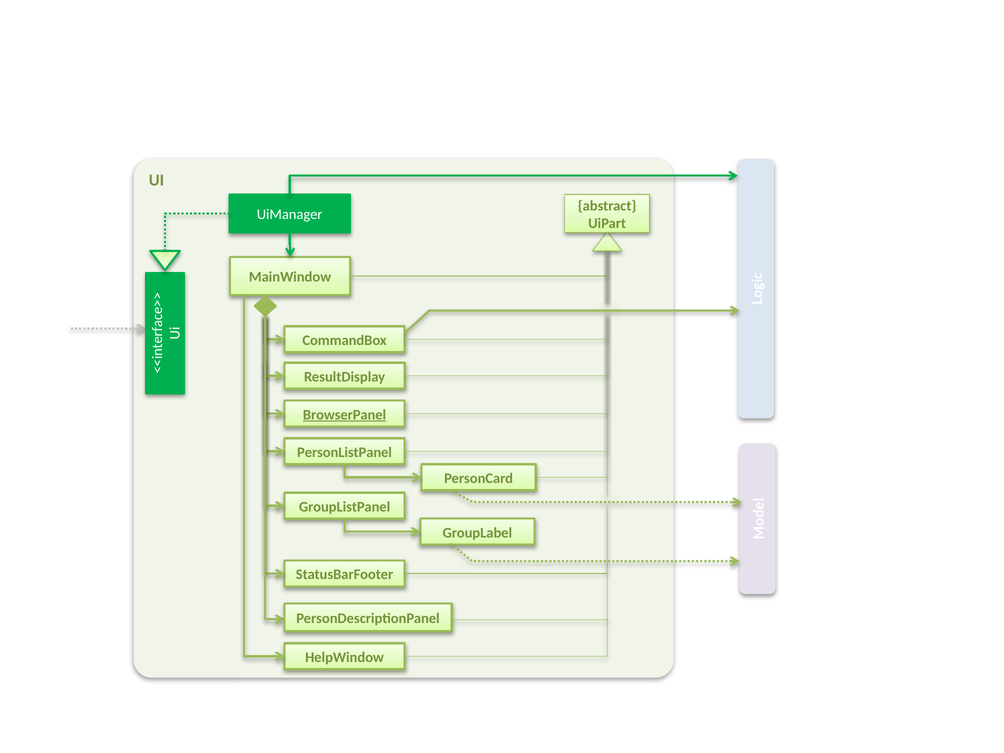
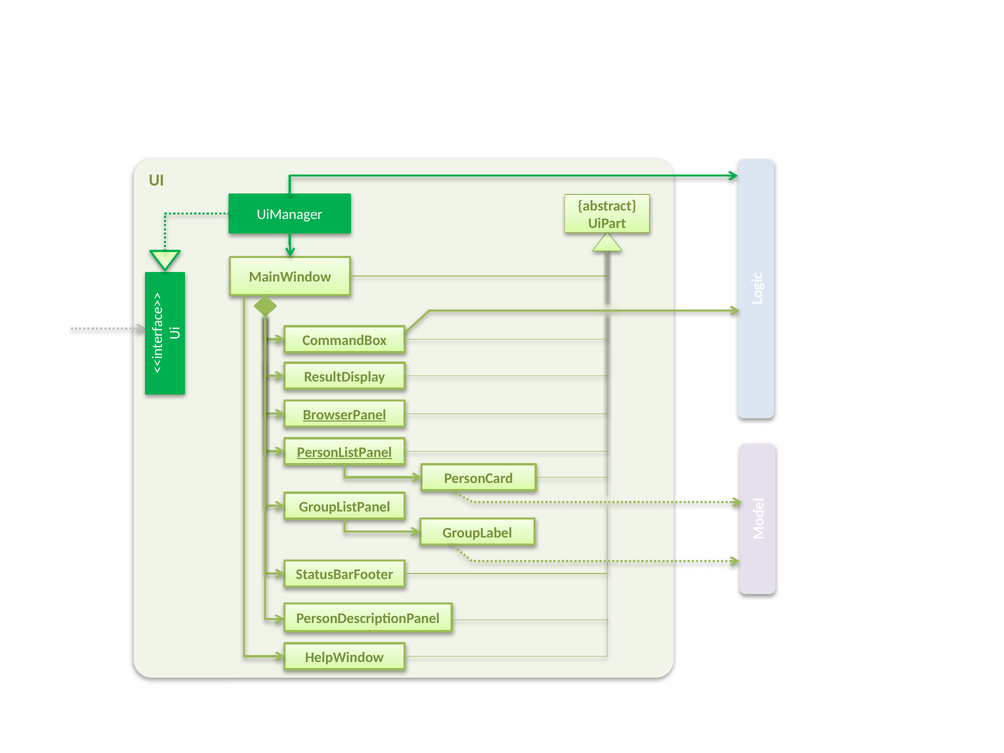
PersonListPanel underline: none -> present (345, 452)
